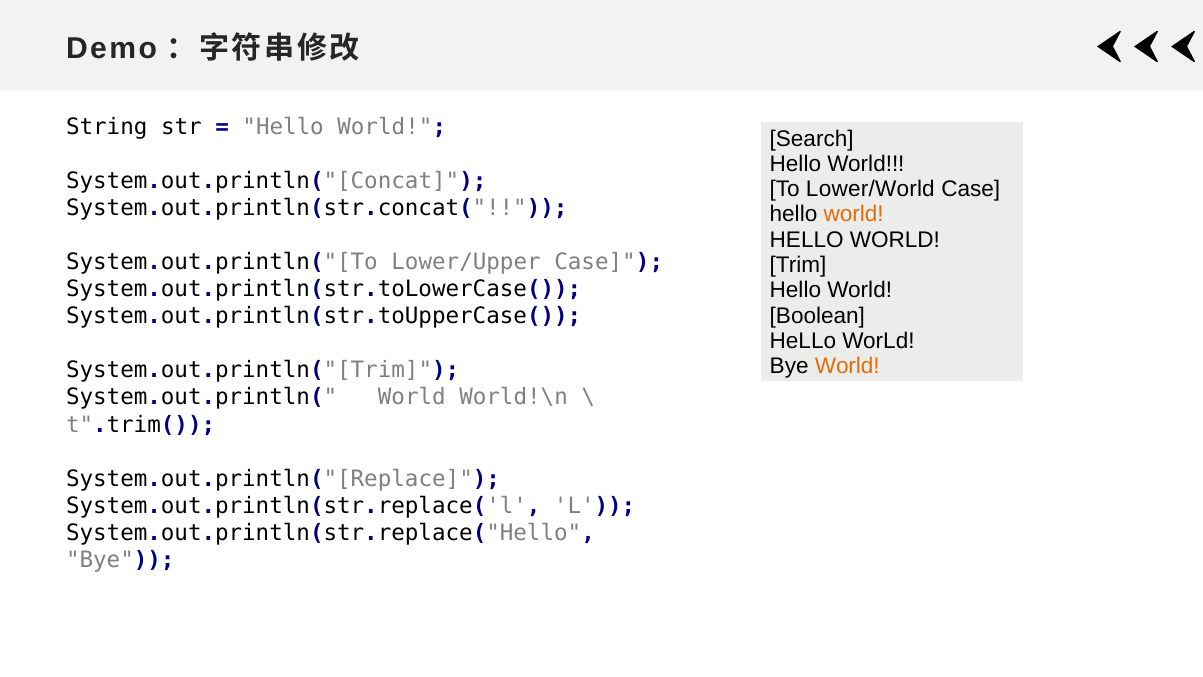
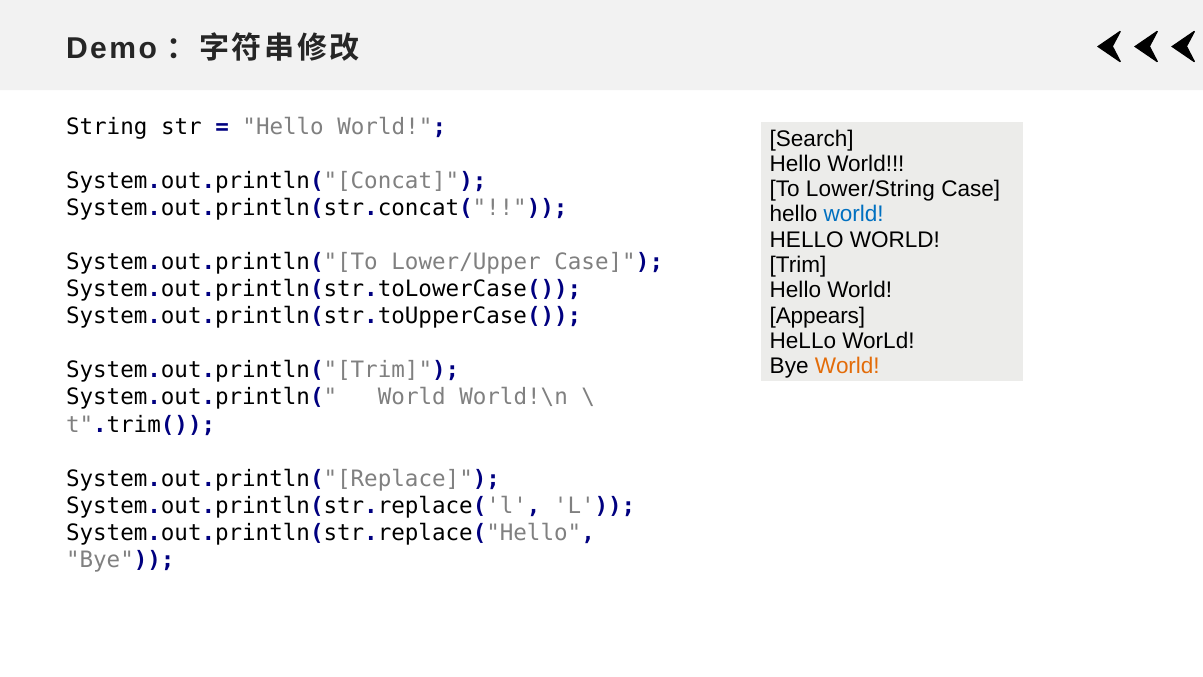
Lower/World: Lower/World -> Lower/String (870, 189)
world colour: orange -> blue (854, 214)
Boolean: Boolean -> Appears (817, 315)
